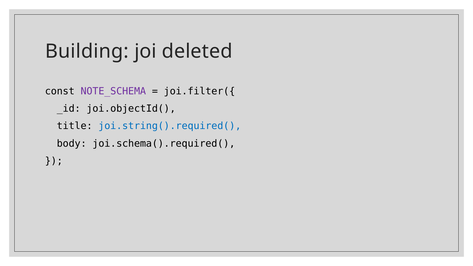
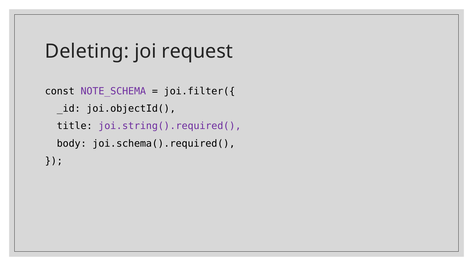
Building: Building -> Deleting (87, 51)
deleted: deleted -> request (197, 51)
joi.string().required( colour: blue -> purple (170, 126)
